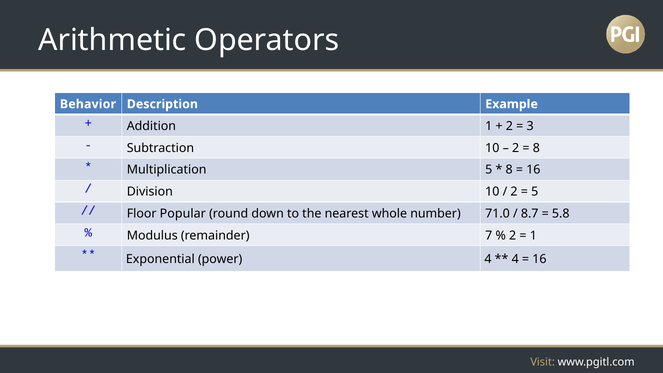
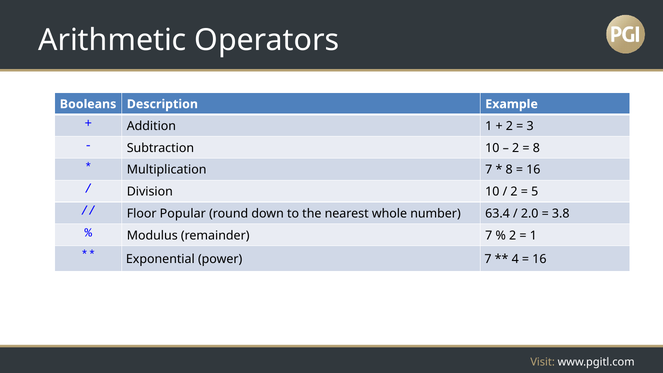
Behavior: Behavior -> Booleans (88, 104)
Multiplication 5: 5 -> 7 (489, 170)
71.0: 71.0 -> 63.4 (498, 214)
8.7: 8.7 -> 2.0 (530, 214)
5.8: 5.8 -> 3.8 (561, 214)
power 4: 4 -> 7 (488, 259)
